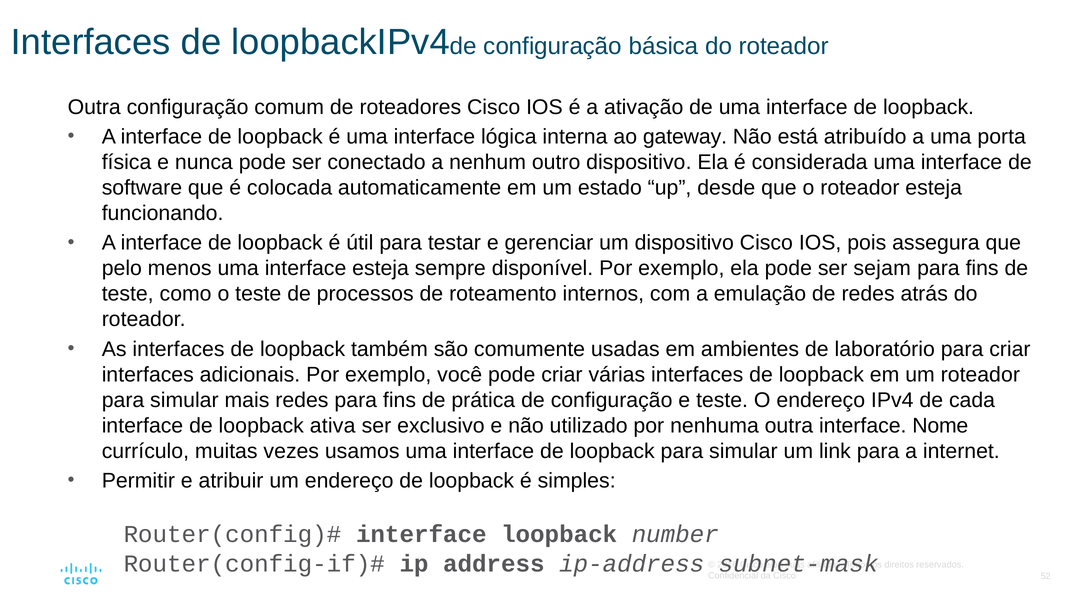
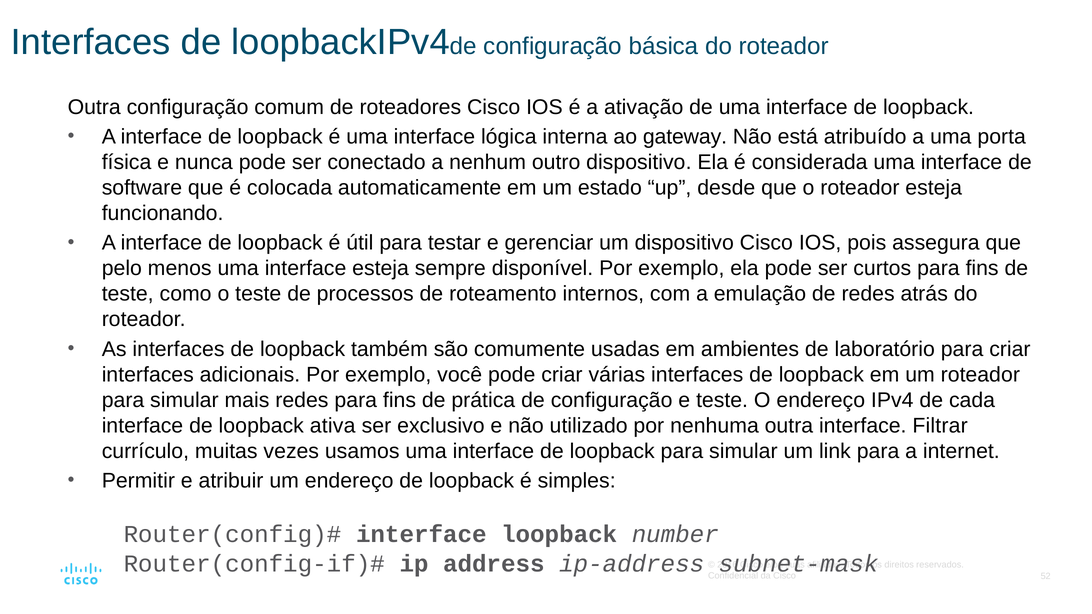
sejam: sejam -> curtos (882, 269)
Nome: Nome -> Filtrar (940, 426)
